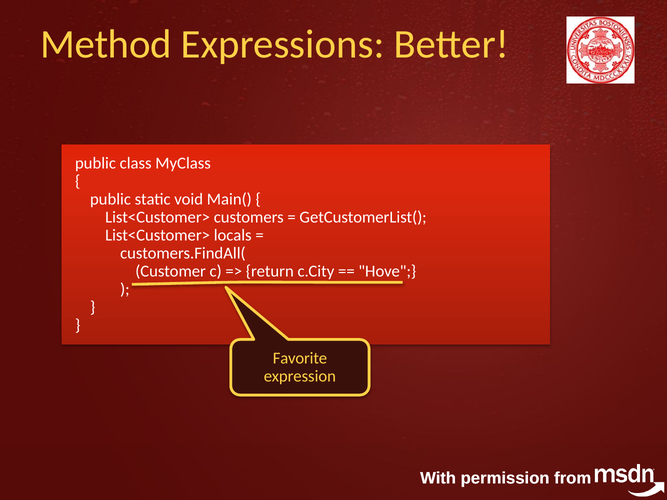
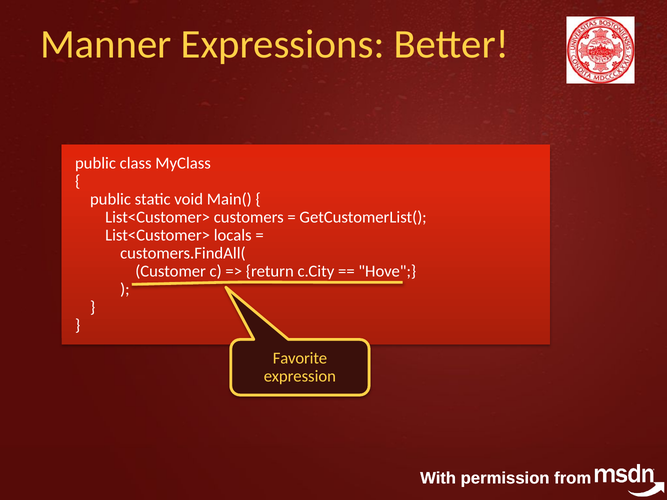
Method: Method -> Manner (106, 45)
